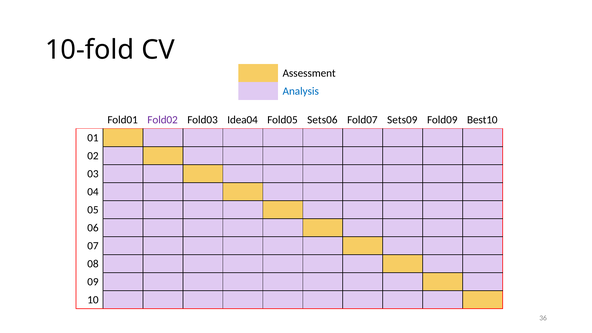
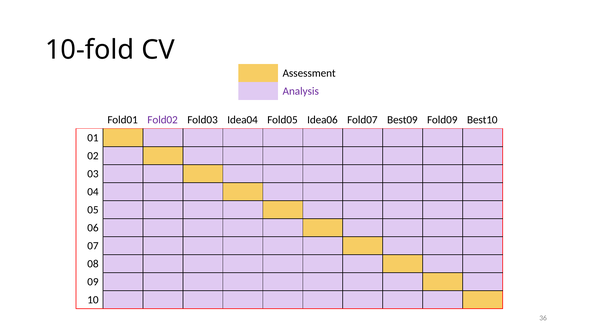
Analysis colour: blue -> purple (301, 91)
Sets06: Sets06 -> Idea06 (322, 120)
Sets09: Sets09 -> Best09 (402, 120)
